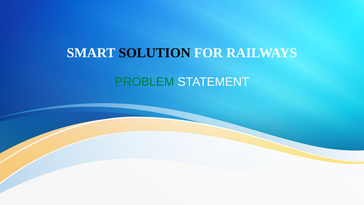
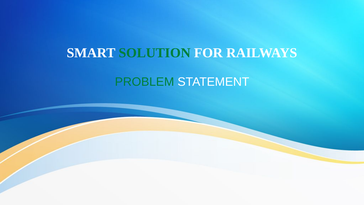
SOLUTION colour: black -> green (155, 53)
